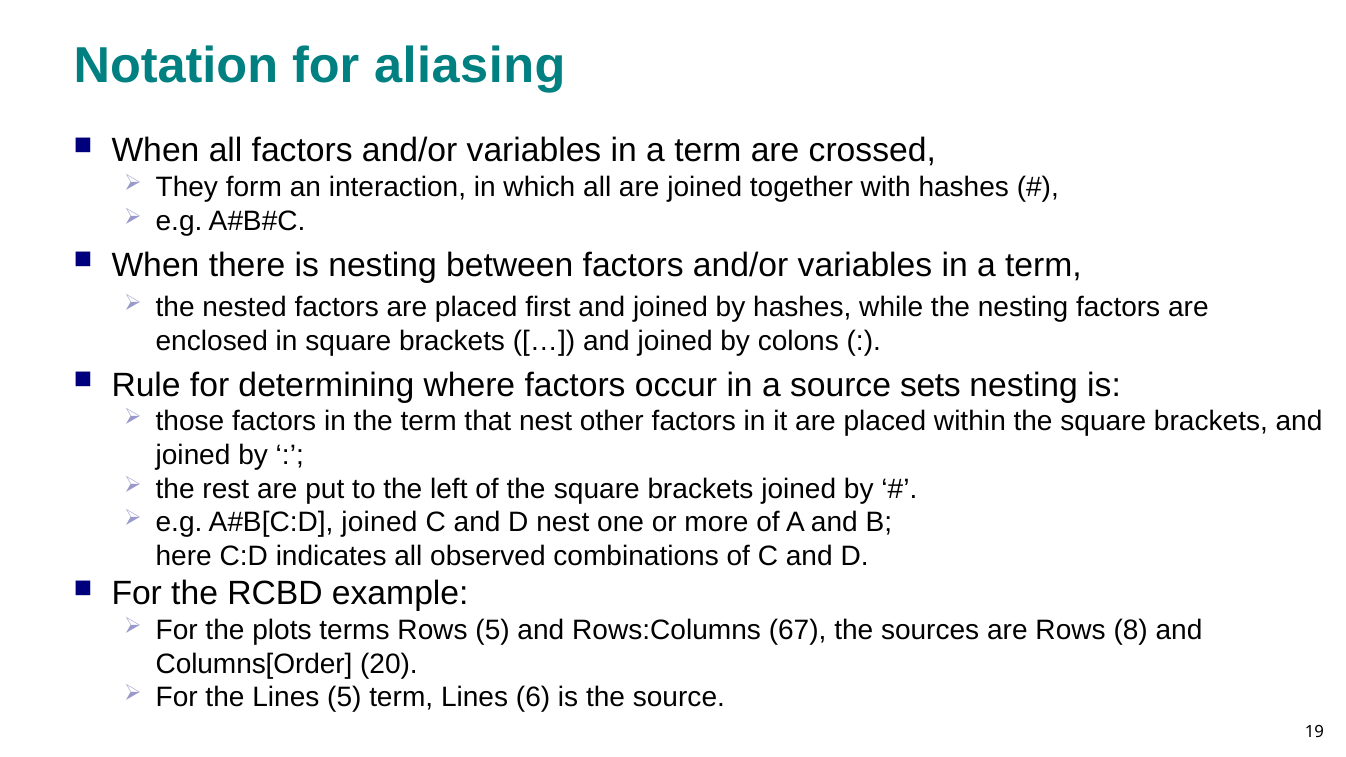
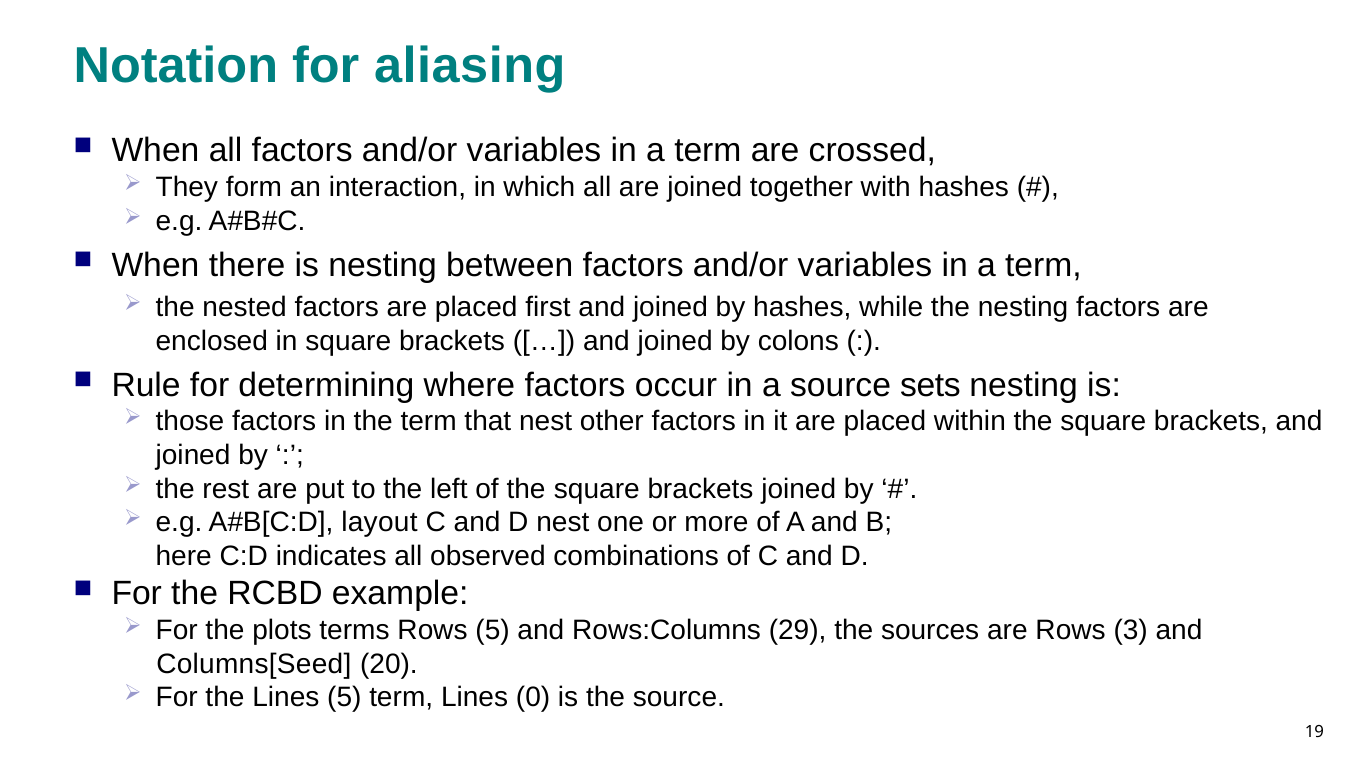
joined: joined -> layout (379, 523)
67: 67 -> 29 (798, 630)
8: 8 -> 3 (1131, 630)
Columns[Order: Columns[Order -> Columns[Seed (254, 664)
6: 6 -> 0 (533, 698)
